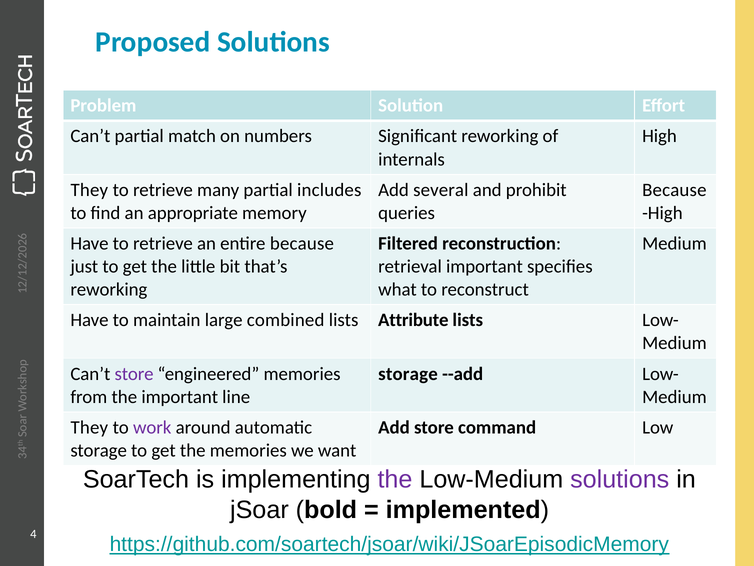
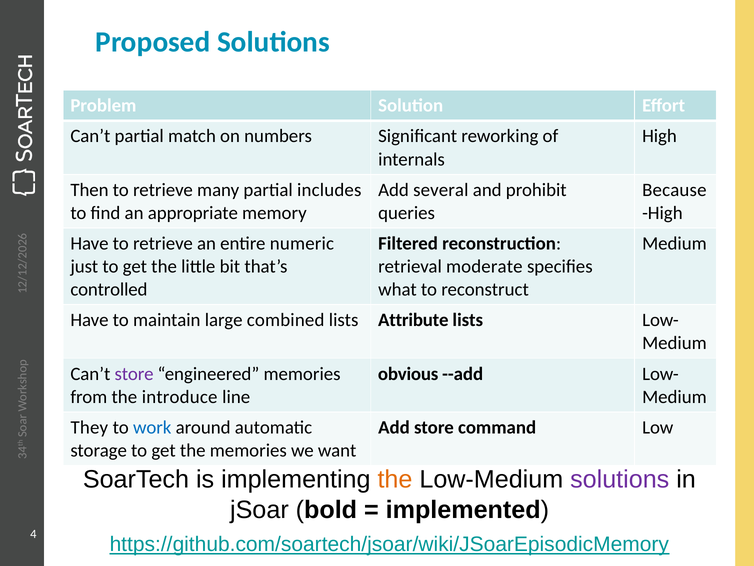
They: They -> Then (89, 190)
entire because: because -> numeric (302, 243)
retrieval important: important -> moderate (484, 266)
reworking: reworking -> controlled (109, 289)
storage: storage -> obvious (408, 373)
the important: important -> introduce (180, 396)
work colour: purple -> blue (152, 427)
the colour: purple -> orange (395, 479)
